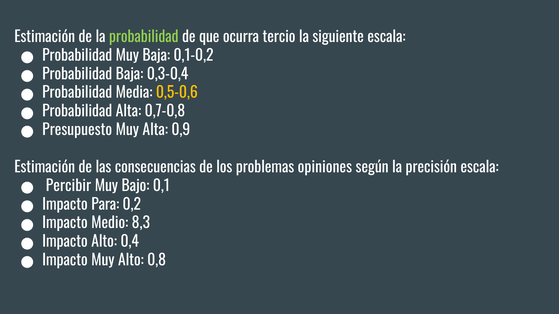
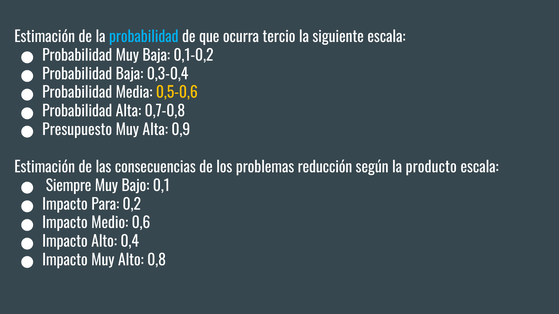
probabilidad colour: light green -> light blue (144, 37)
opiniones: opiniones -> reducción (325, 168)
precisión: precisión -> producto (431, 168)
Percibir: Percibir -> Siempre (69, 186)
8,3: 8,3 -> 0,6 (141, 223)
